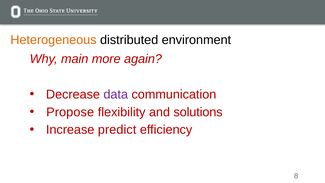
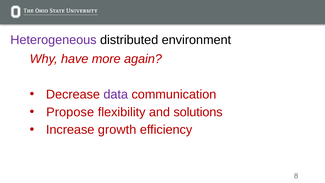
Heterogeneous colour: orange -> purple (53, 40)
main: main -> have (75, 59)
predict: predict -> growth (117, 130)
